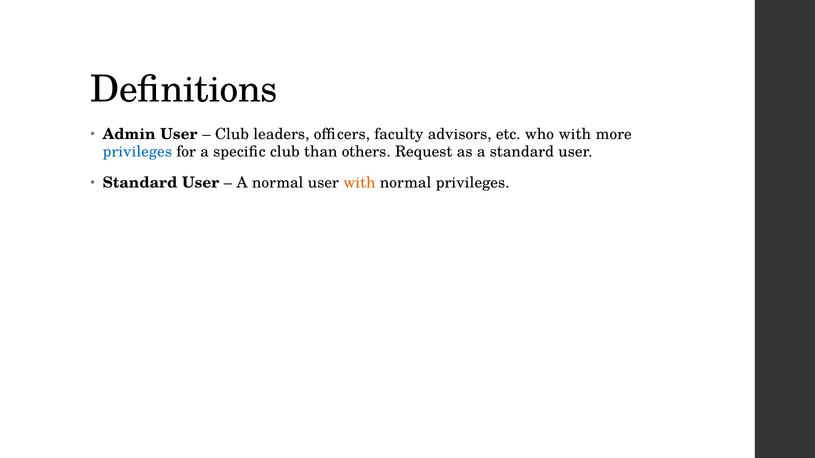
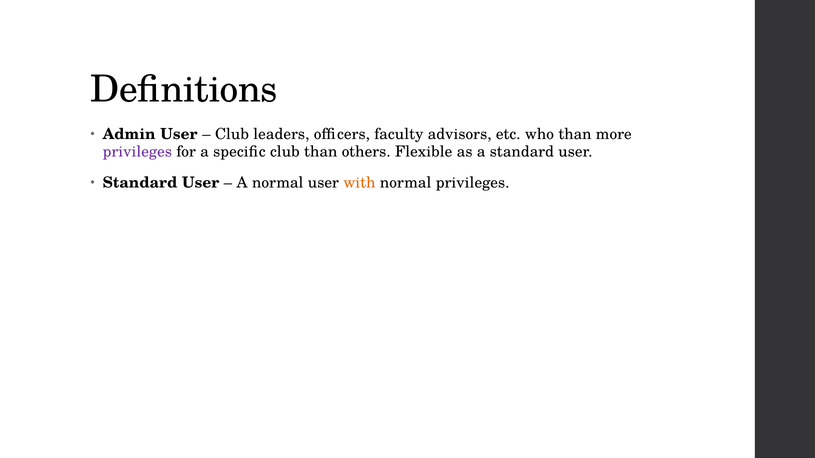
who with: with -> than (575, 134)
privileges colour: blue -> purple (137, 152)
Request: Request -> Flexible (424, 152)
